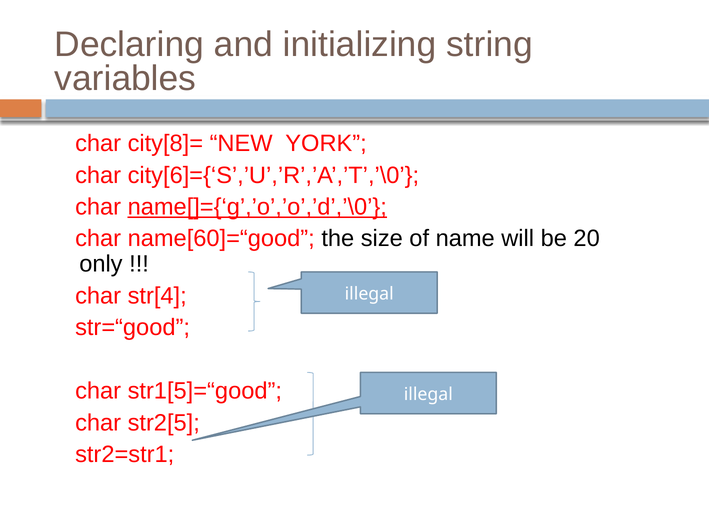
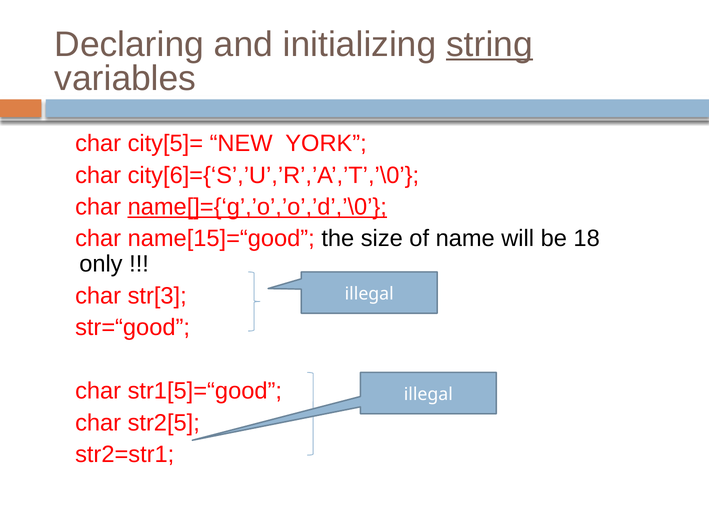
string underline: none -> present (490, 44)
city[8]=: city[8]= -> city[5]= (165, 143)
name[60]=“good: name[60]=“good -> name[15]=“good (221, 239)
20: 20 -> 18 (587, 239)
str[4: str[4 -> str[3 (157, 296)
